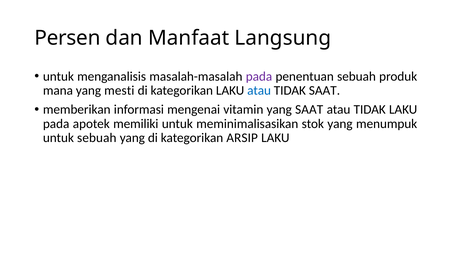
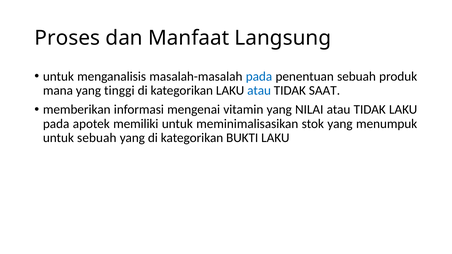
Persen: Persen -> Proses (67, 38)
pada colour: purple -> blue (259, 76)
mesti: mesti -> tinggi (119, 91)
yang SAAT: SAAT -> NILAI (309, 110)
ARSIP: ARSIP -> BUKTI (242, 138)
